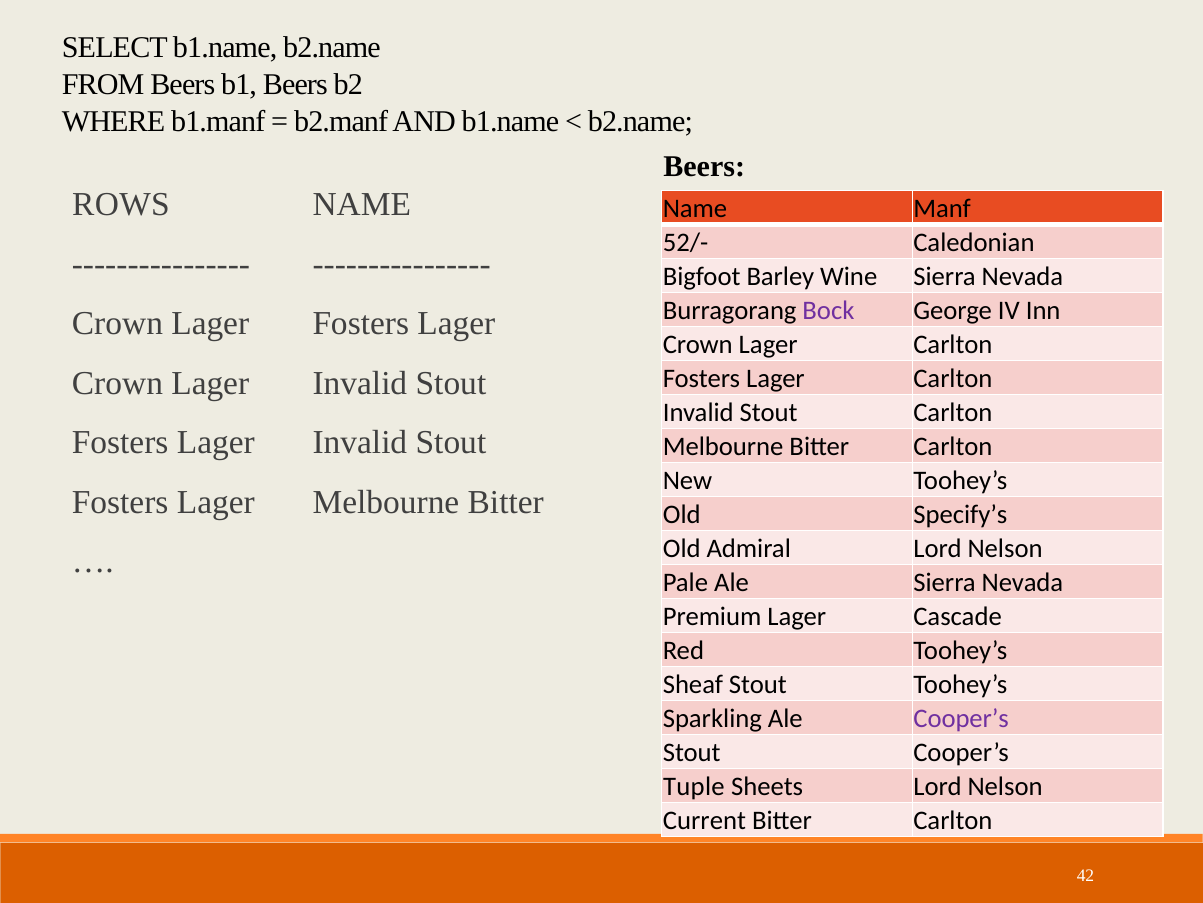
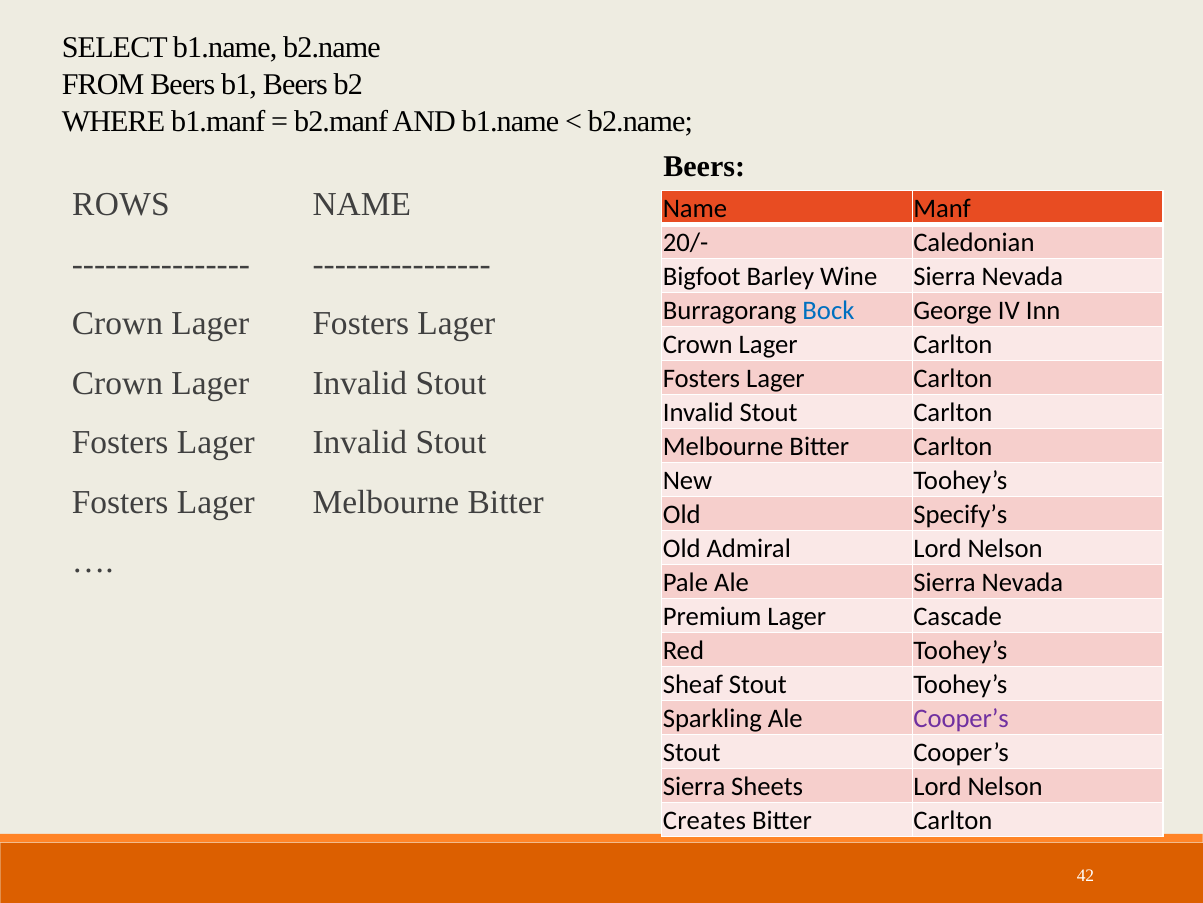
52/-: 52/- -> 20/- (686, 242)
Bock colour: purple -> blue (828, 310)
Tuple: Tuple -> Sierra (694, 786)
Current: Current -> Creates (704, 820)
